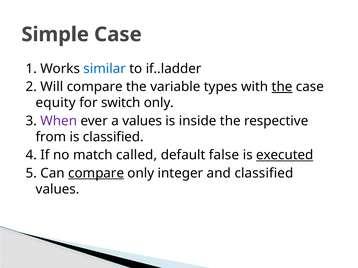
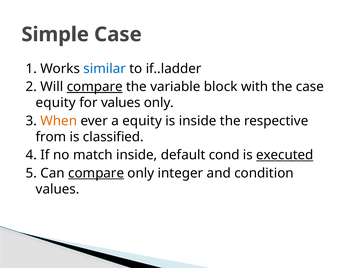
compare underline: none -> present (95, 87)
types: types -> block (221, 87)
the underline: present -> none (282, 87)
for switch: switch -> values (121, 103)
When colour: purple -> orange (59, 121)
a values: values -> equity (142, 121)
match called: called -> inside (137, 155)
false: false -> cond (224, 155)
and classified: classified -> condition (264, 173)
